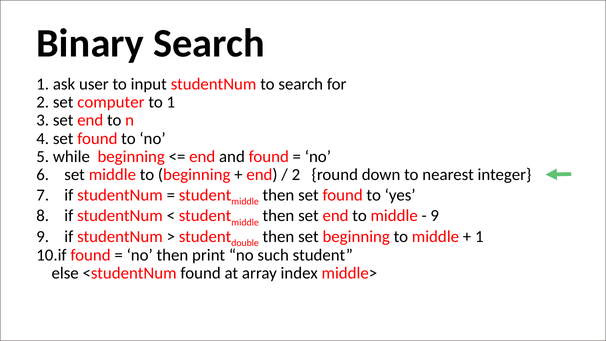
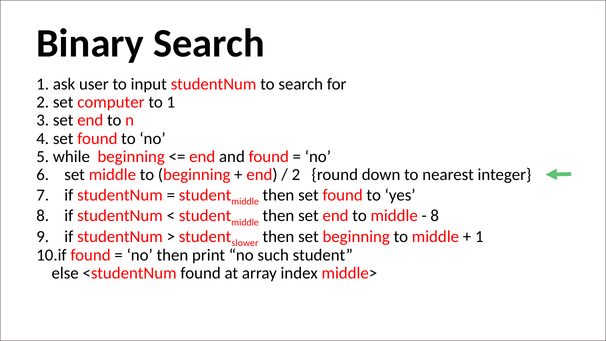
9: 9 -> 8 (435, 216)
double: double -> slower (245, 243)
